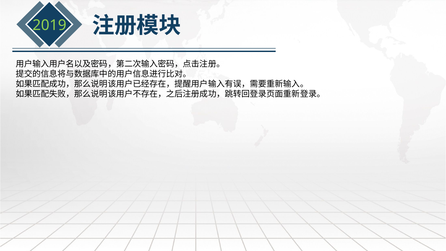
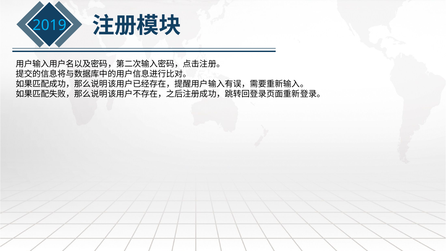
2019 colour: light green -> light blue (49, 25)
